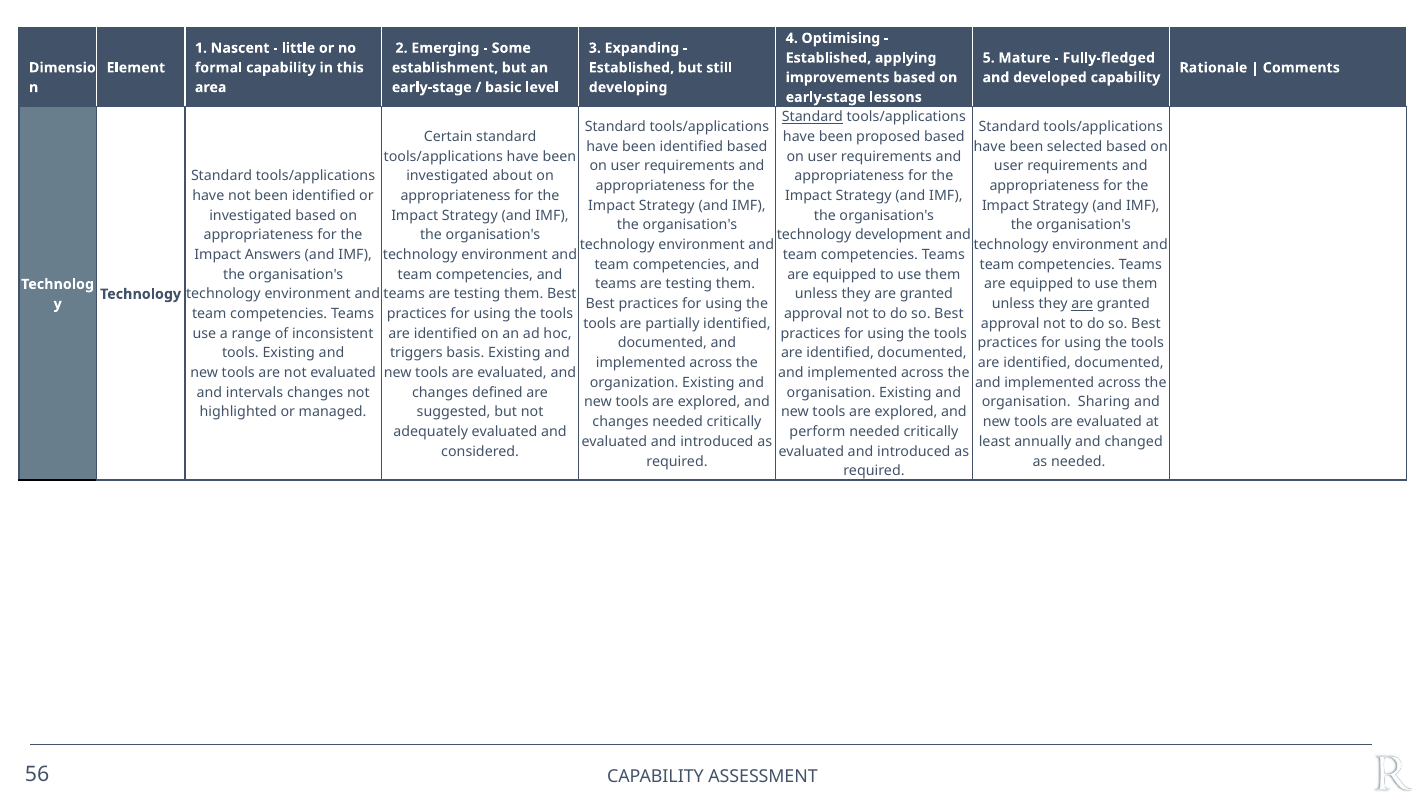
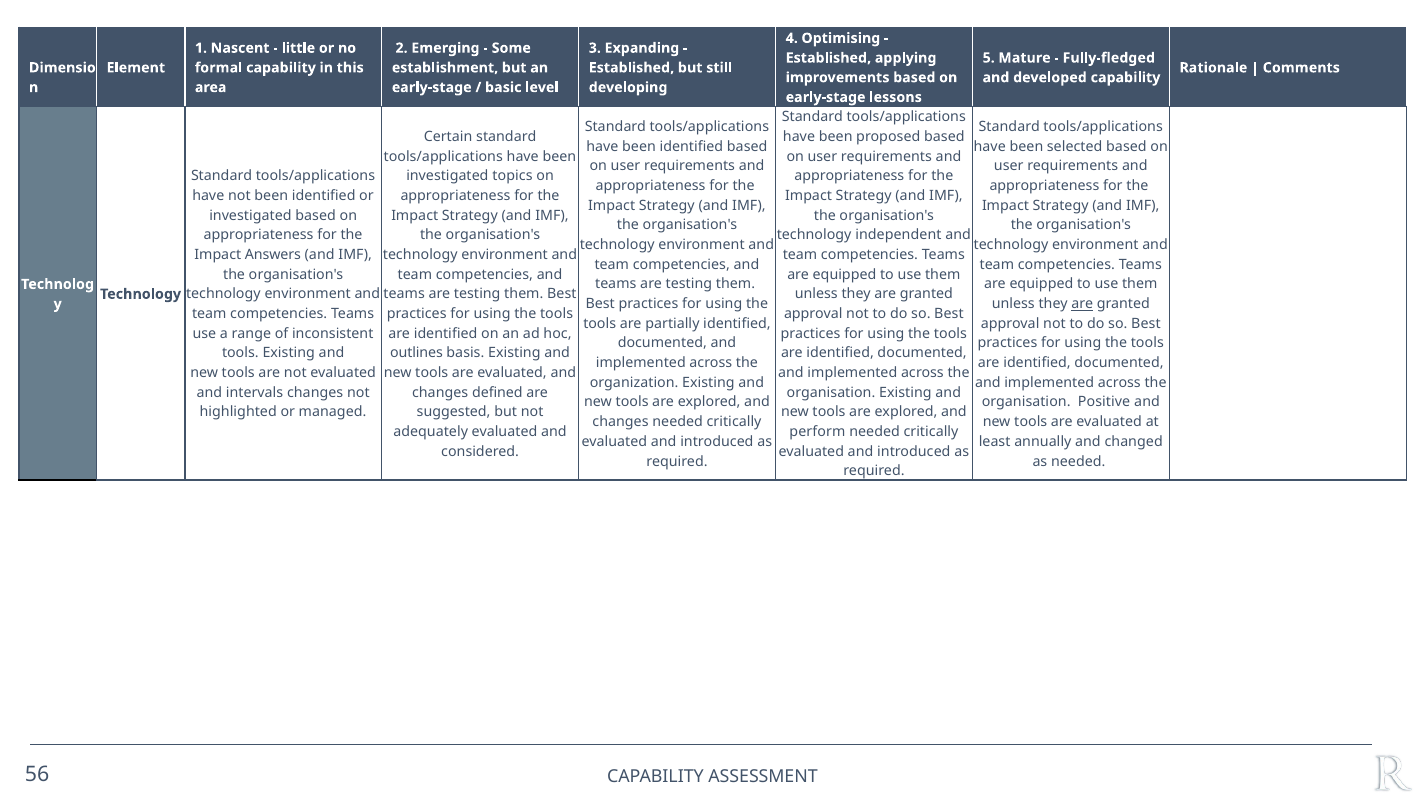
Standard underline: present -> none (812, 117)
about: about -> topics (512, 176)
development: development -> independent (898, 235)
triggers: triggers -> outlines (416, 353)
Sharing: Sharing -> Positive (1104, 403)
